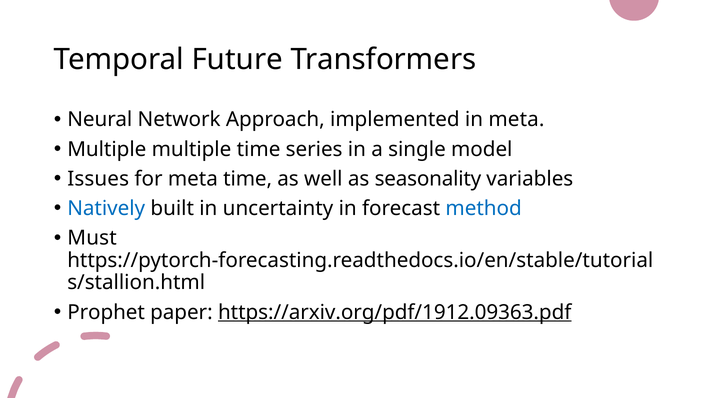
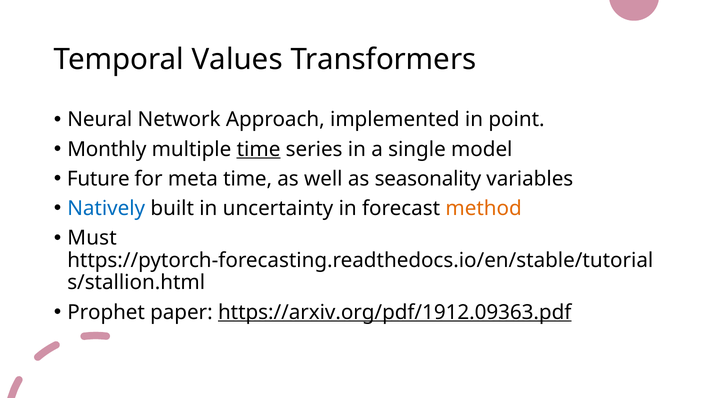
Future: Future -> Values (237, 59)
in meta: meta -> point (517, 120)
Multiple: Multiple -> Monthly (107, 149)
time underline: none -> present (259, 149)
Issues: Issues -> Future (98, 179)
method colour: blue -> orange (484, 209)
